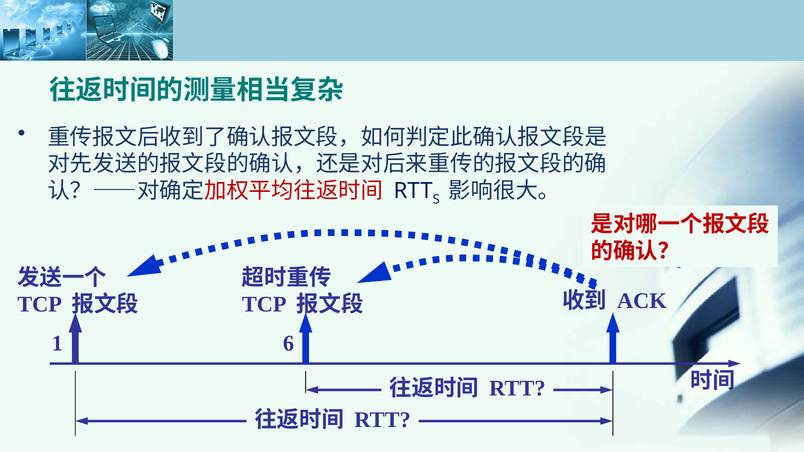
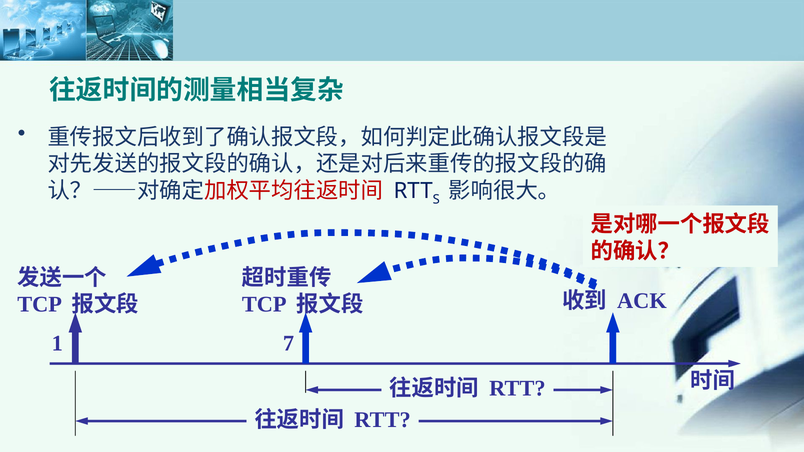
6: 6 -> 7 (289, 344)
